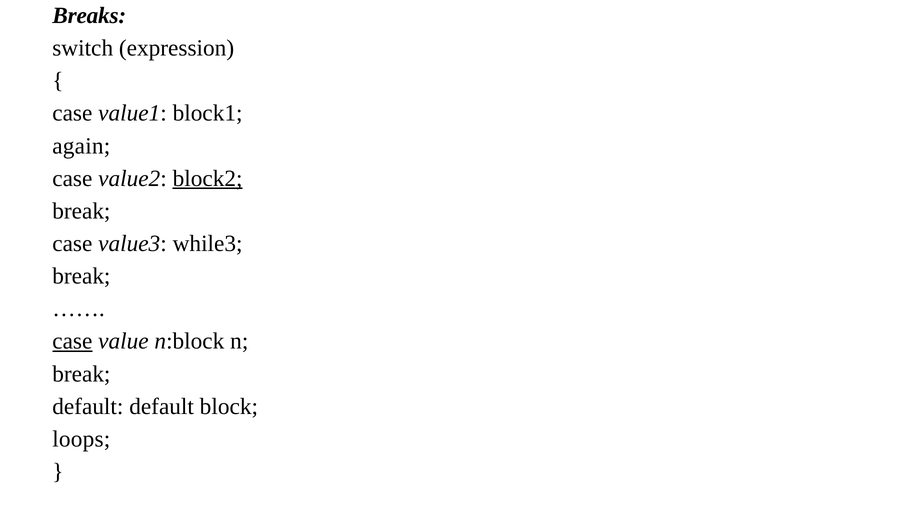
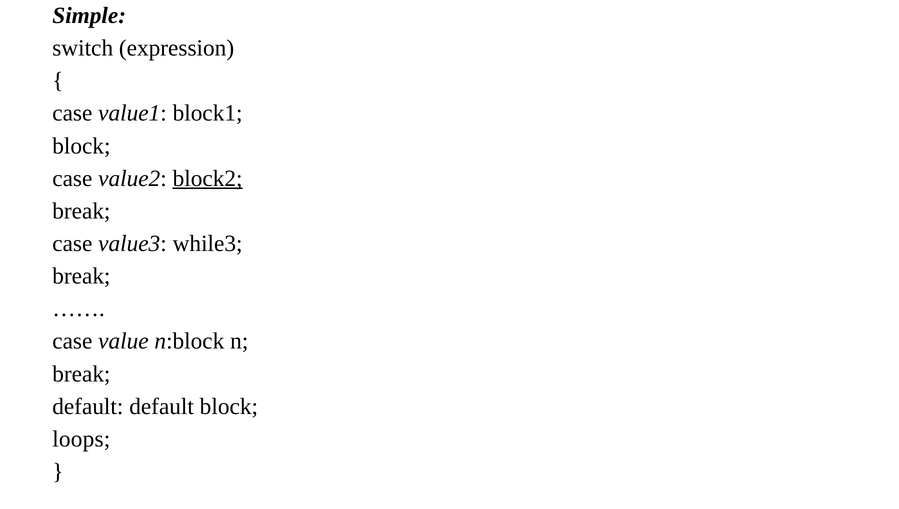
Breaks: Breaks -> Simple (89, 16)
again: again -> block (81, 146)
case underline: present -> none (72, 341)
